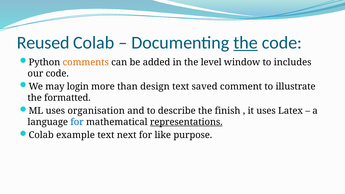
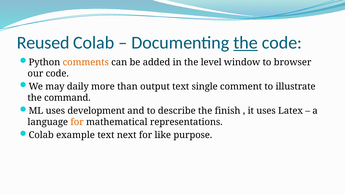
includes: includes -> browser (293, 62)
login: login -> daily (78, 87)
design: design -> output (155, 87)
saved: saved -> single (205, 87)
formatted: formatted -> command (67, 98)
organisation: organisation -> development (96, 111)
for colour: blue -> orange (77, 122)
representations underline: present -> none (186, 122)
